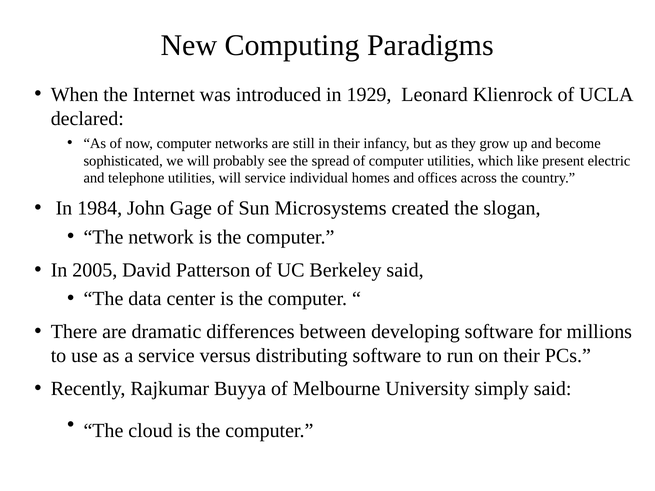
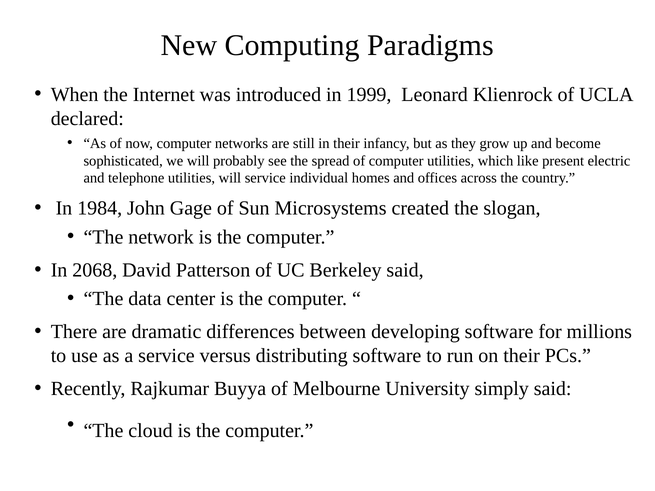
1929: 1929 -> 1999 (369, 94)
2005: 2005 -> 2068 (95, 270)
